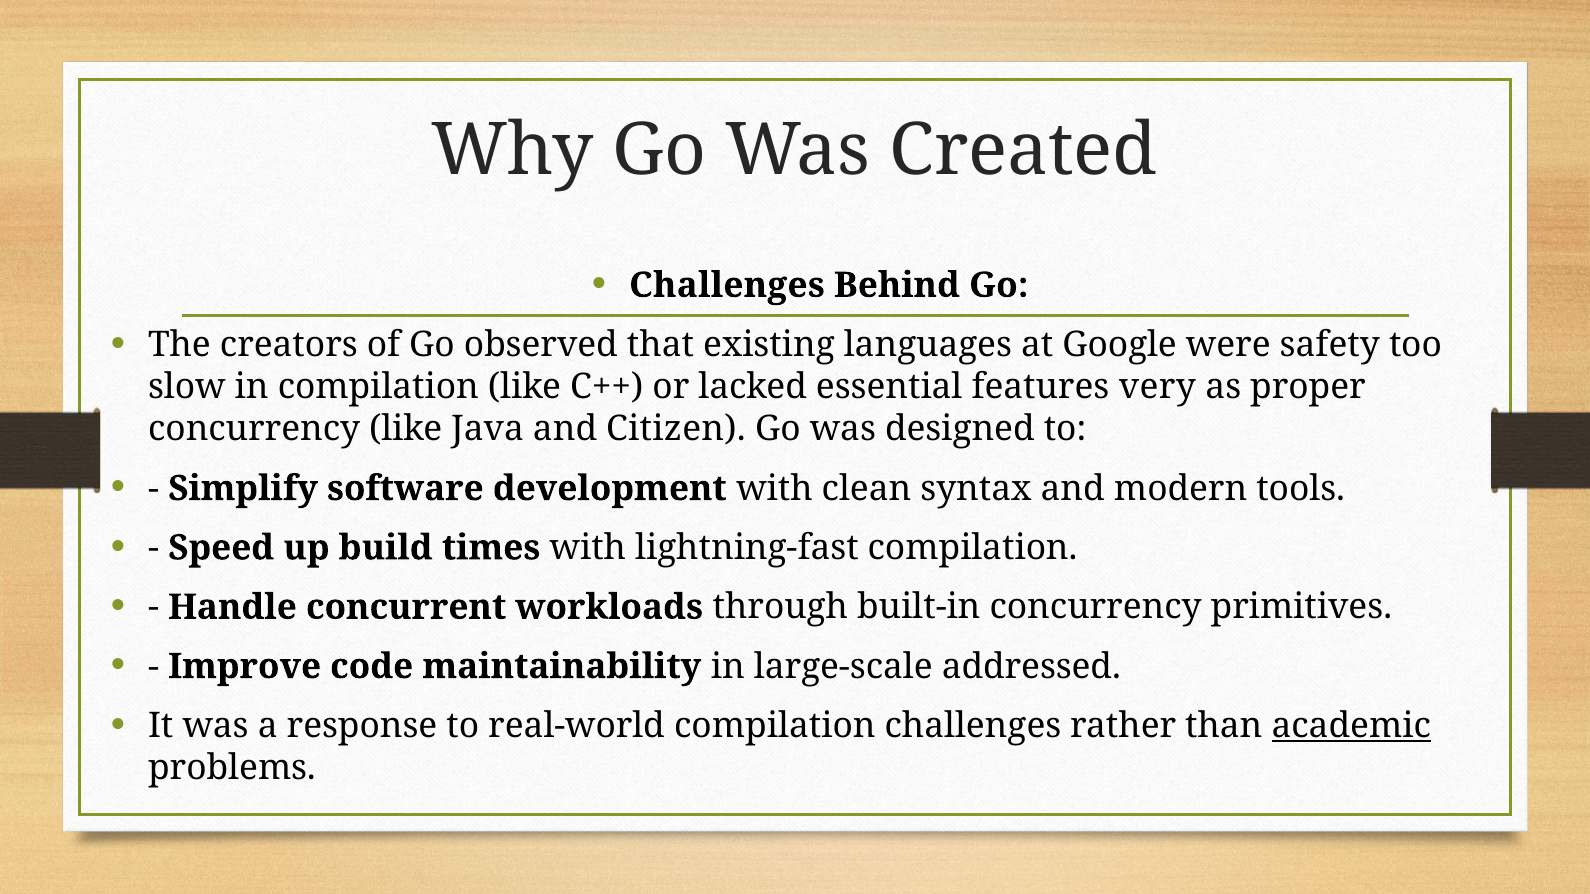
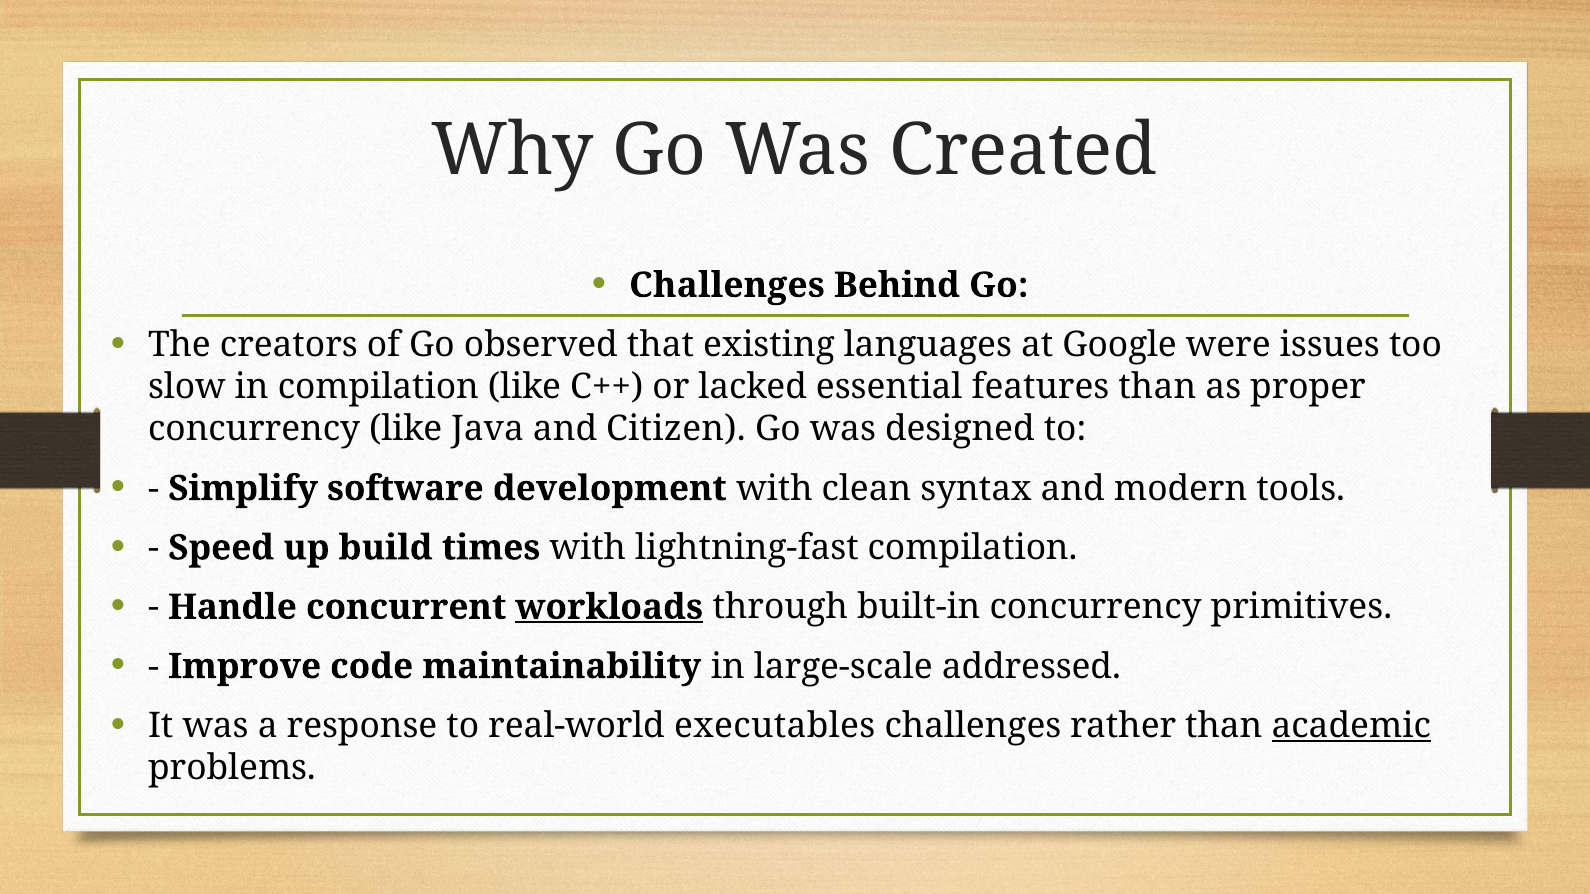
safety: safety -> issues (1330, 345)
features very: very -> than (1157, 387)
workloads underline: none -> present (609, 607)
real-world compilation: compilation -> executables (775, 726)
